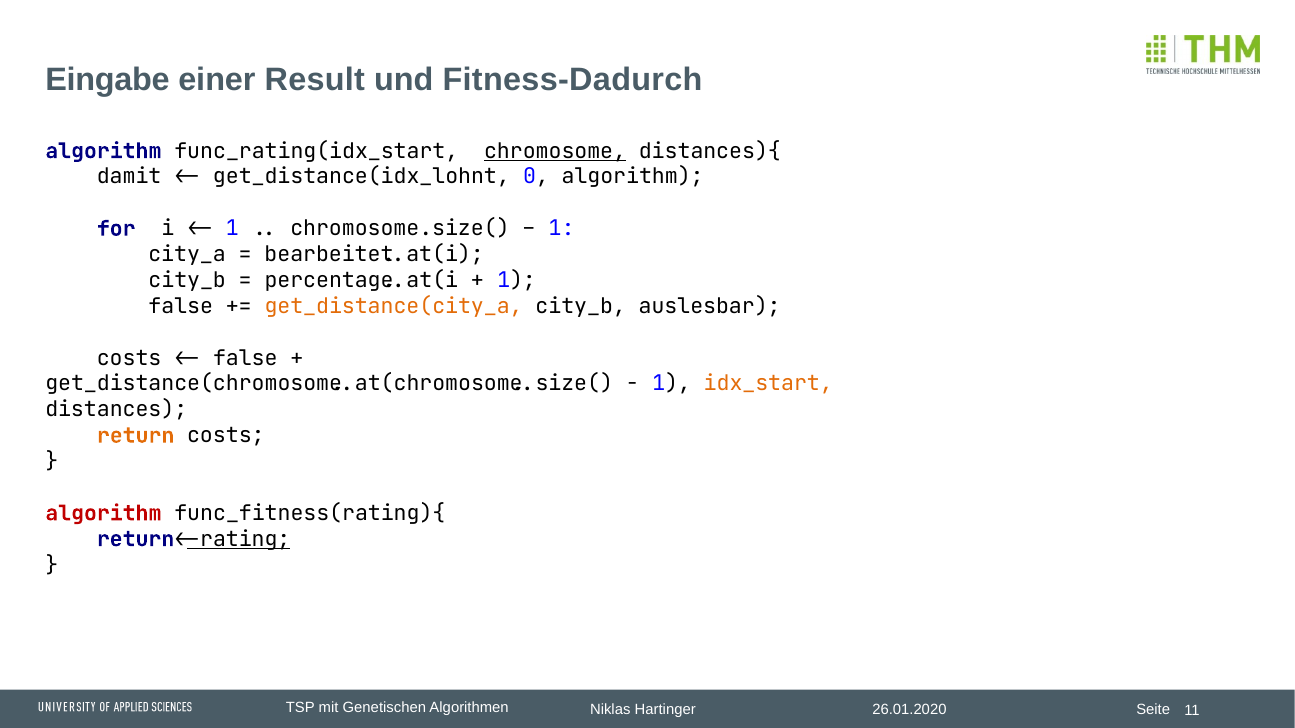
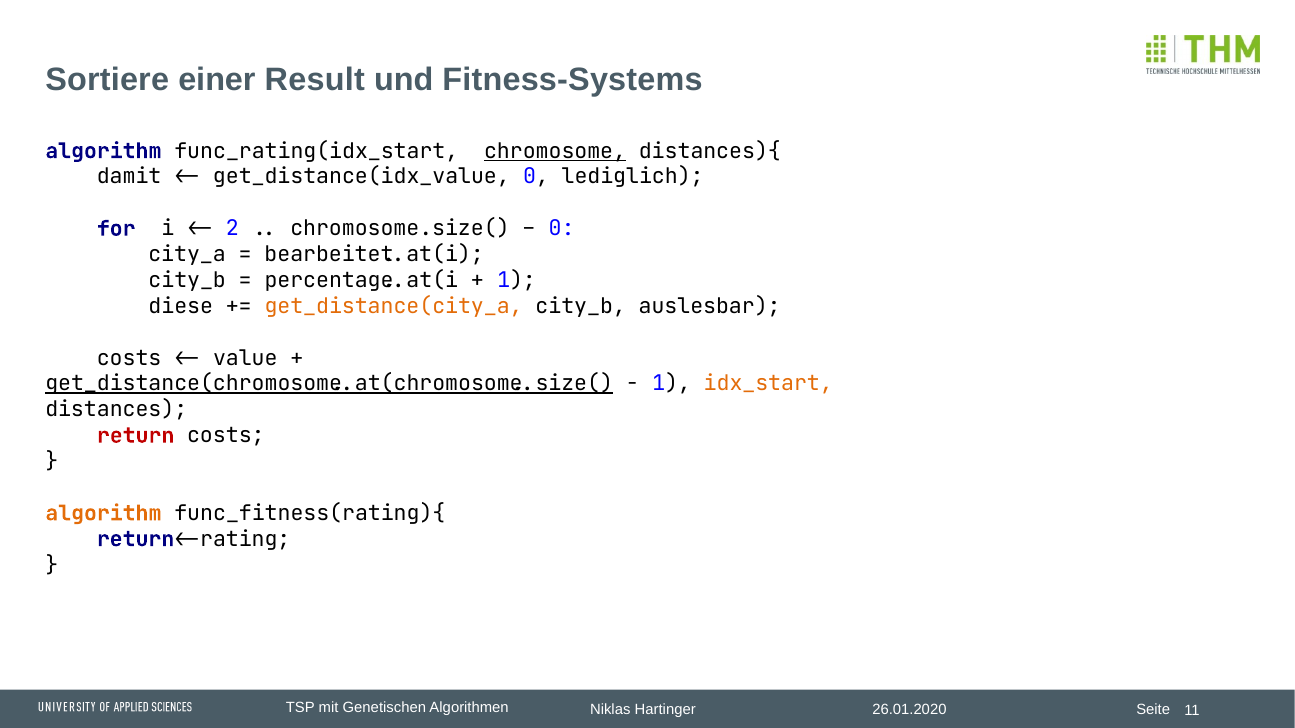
Eingabe: Eingabe -> Sortiere (107, 80)
Fitness-Dadurch: Fitness-Dadurch -> Fitness-Systems (573, 80)
get_distance(idx_lohnt: get_distance(idx_lohnt -> get_distance(idx_value (361, 177)
0 algorithm: algorithm -> lediglich (633, 177)
1: 1 -> 2 (232, 229)
1: 1 -> 0 (562, 229)
false: false -> diese (181, 306)
false: false -> value (245, 358)
get_distance(chromosome.at(chromosome.size( underline: none -> present (329, 384)
return colour: orange -> red (136, 436)
algorithm colour: red -> orange (103, 513)
rating underline: present -> none (239, 539)
